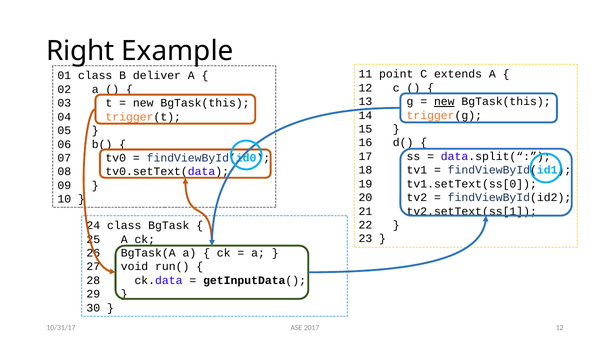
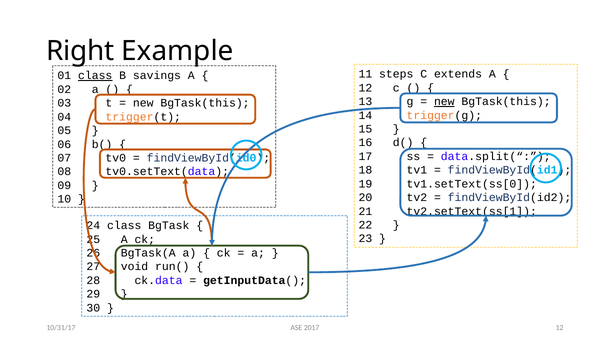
point: point -> steps (396, 74)
class underline: none -> present (95, 76)
deliver: deliver -> savings (157, 76)
